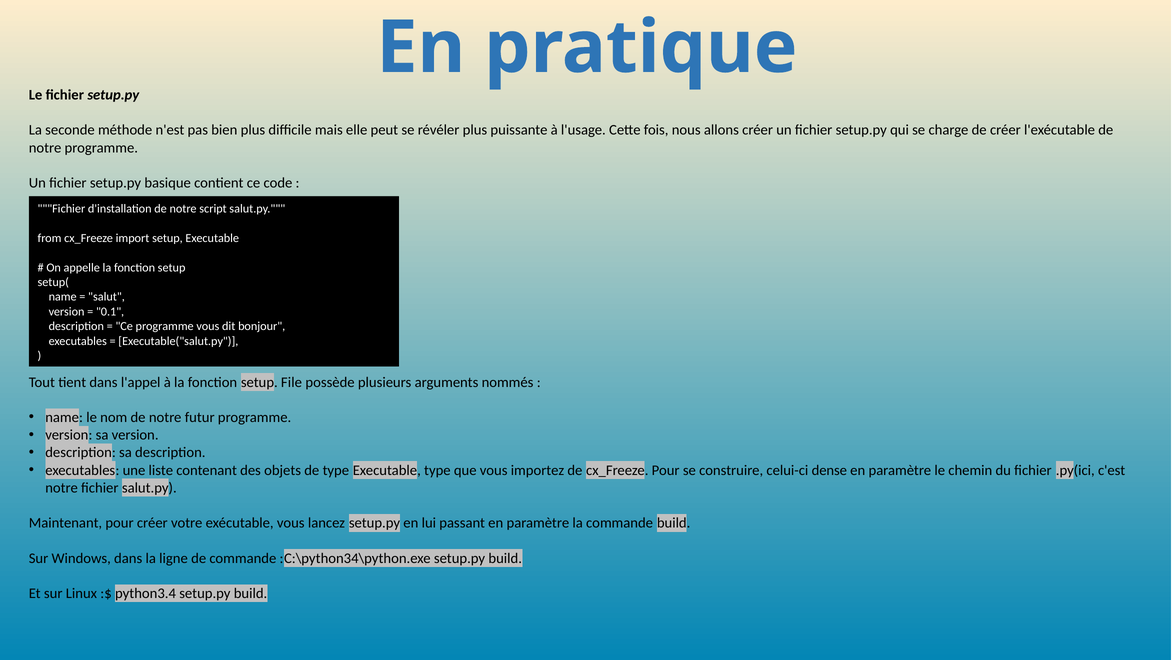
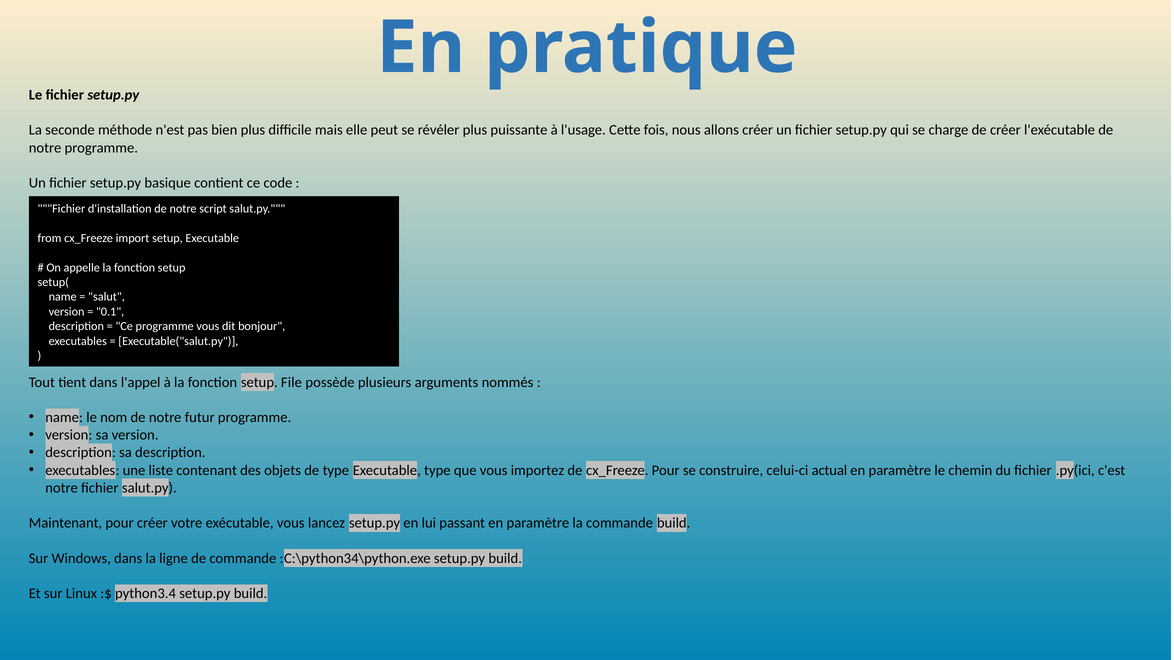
dense: dense -> actual (829, 470)
